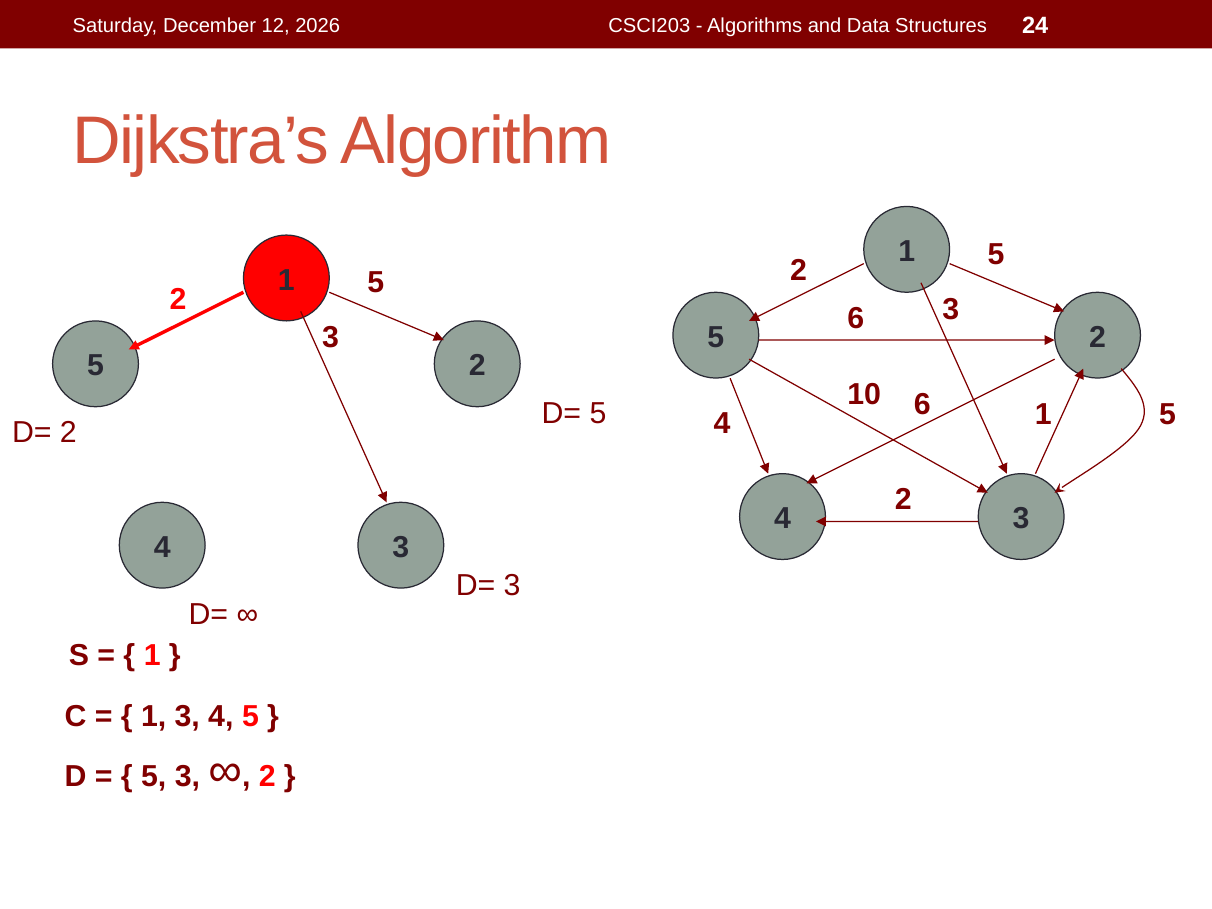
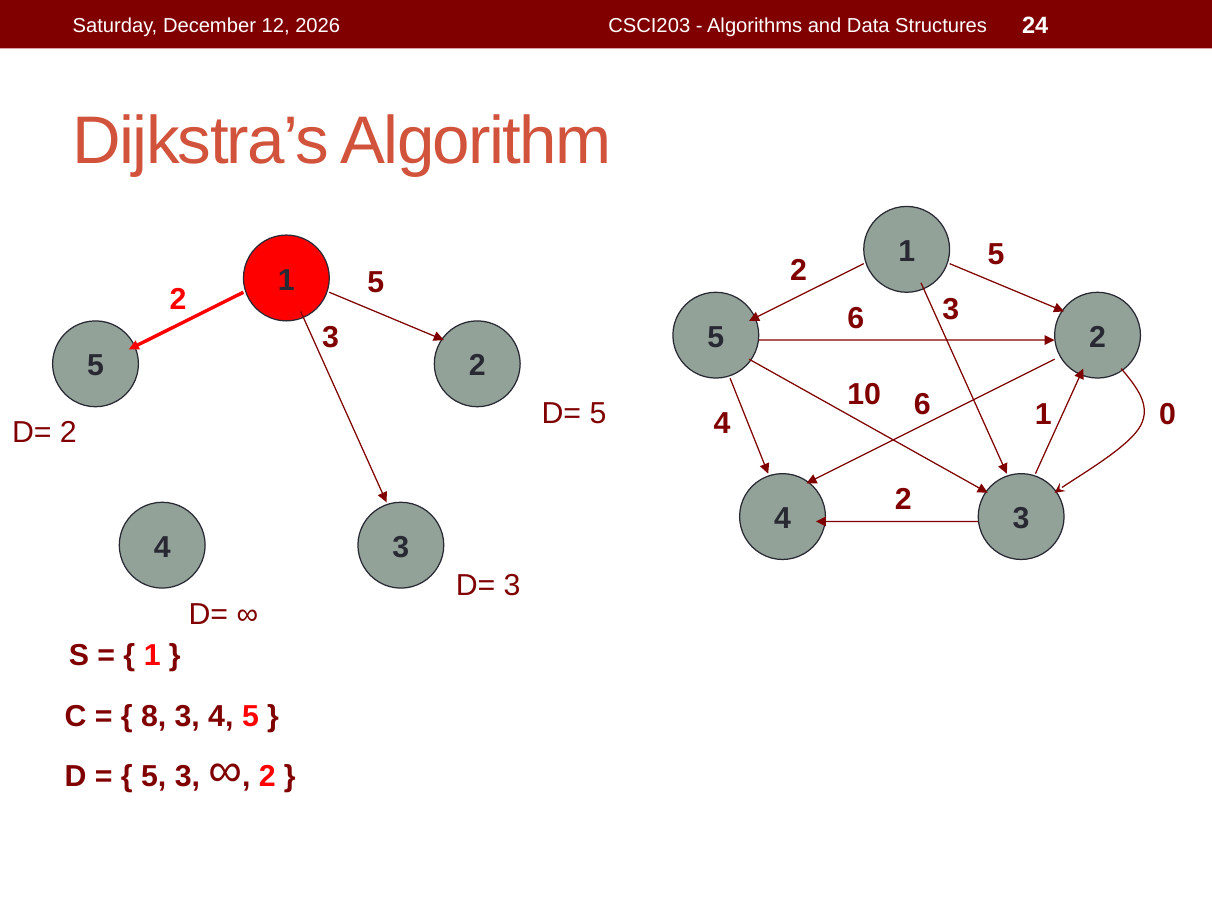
1 5: 5 -> 0 (1168, 414)
1: 1 -> 8 (154, 716)
